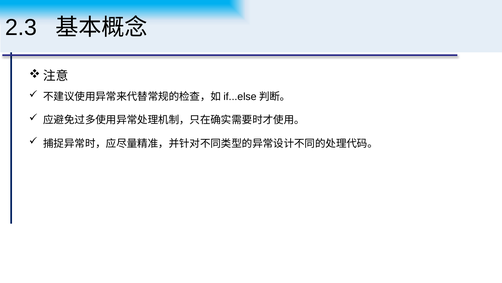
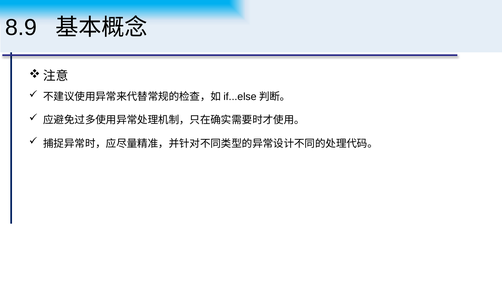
2.3: 2.3 -> 8.9 (21, 28)
